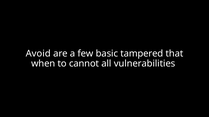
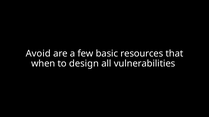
tampered: tampered -> resources (142, 54)
cannot: cannot -> design (84, 64)
